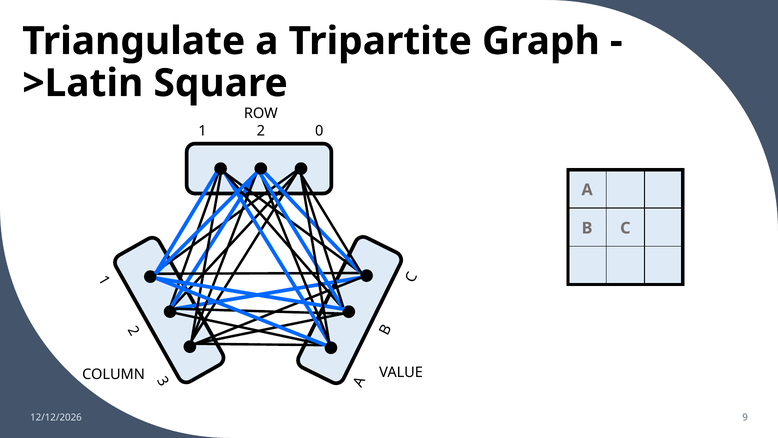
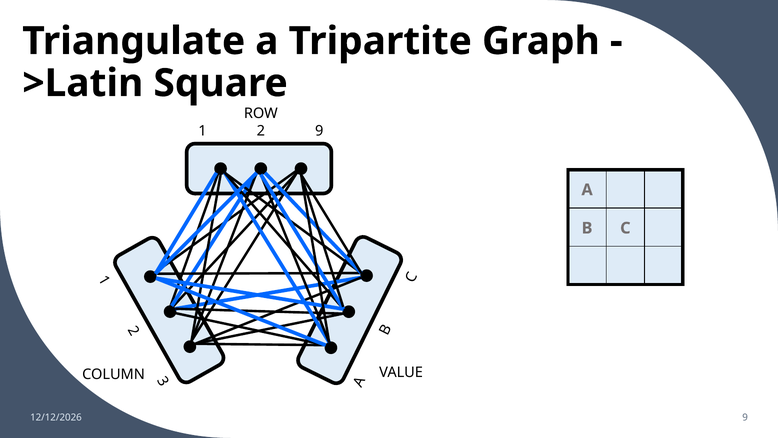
2 0: 0 -> 9 (319, 131)
